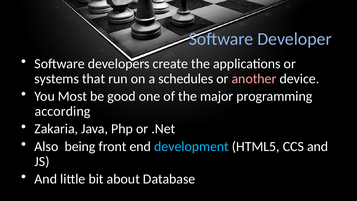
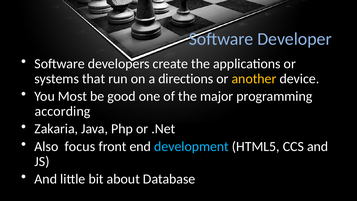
schedules: schedules -> directions (186, 79)
another colour: pink -> yellow (254, 79)
being: being -> focus (80, 146)
